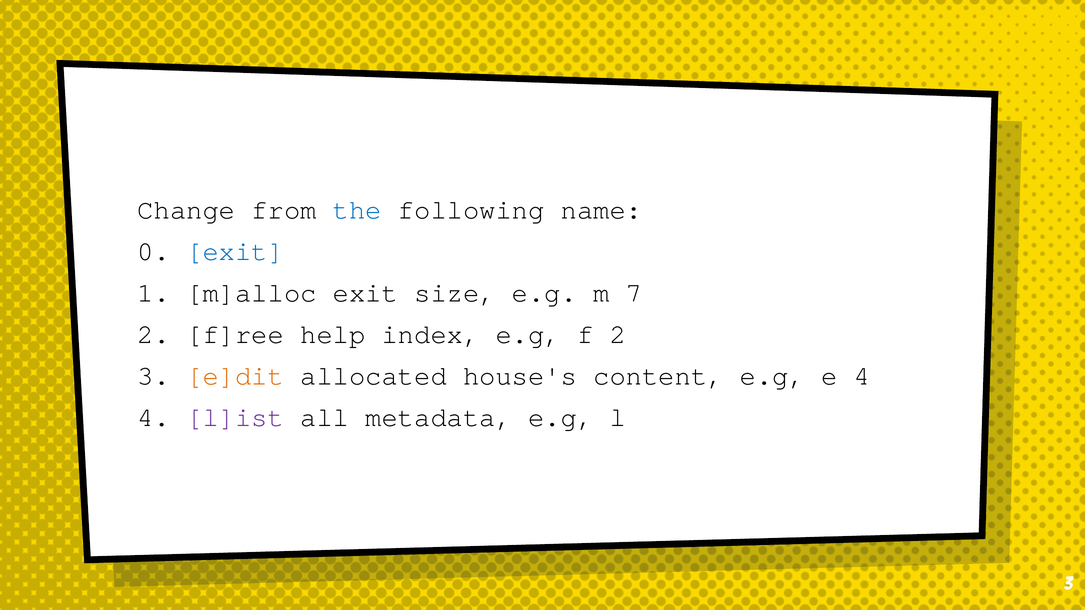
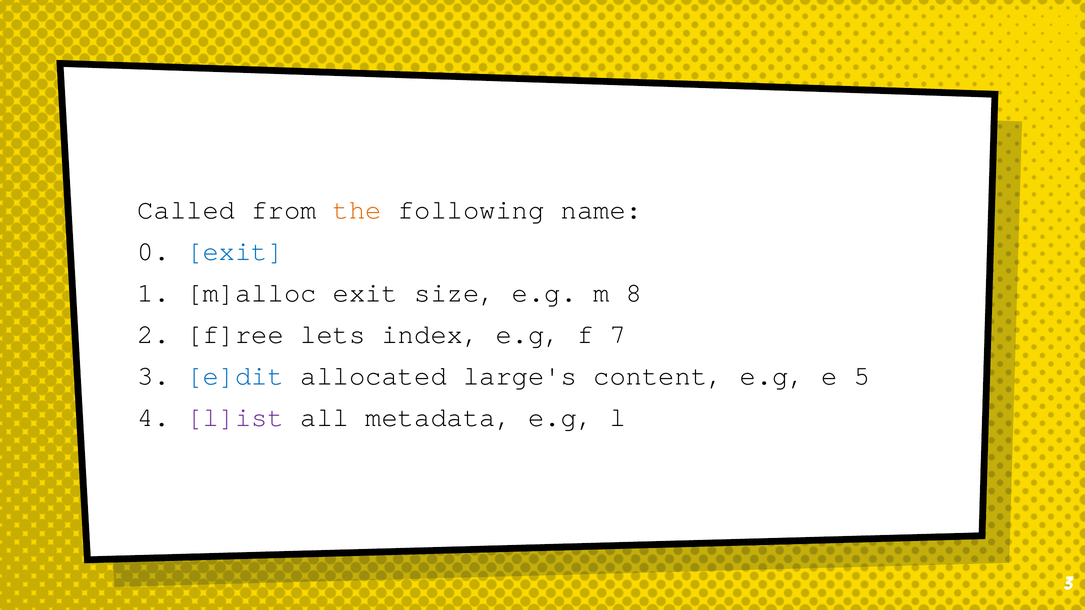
Change: Change -> Called (186, 210)
the colour: blue -> orange (357, 210)
7: 7 -> 8 (634, 293)
help: help -> lets (333, 335)
f 2: 2 -> 7 (618, 335)
e]dit colour: orange -> blue (235, 376)
house's: house's -> large's (520, 376)
e 4: 4 -> 5 (862, 376)
